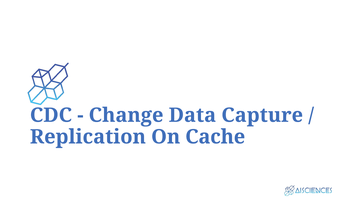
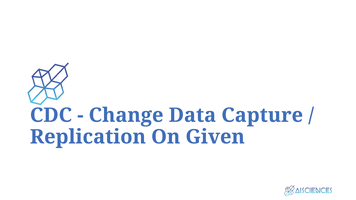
Cache: Cache -> Given (215, 137)
